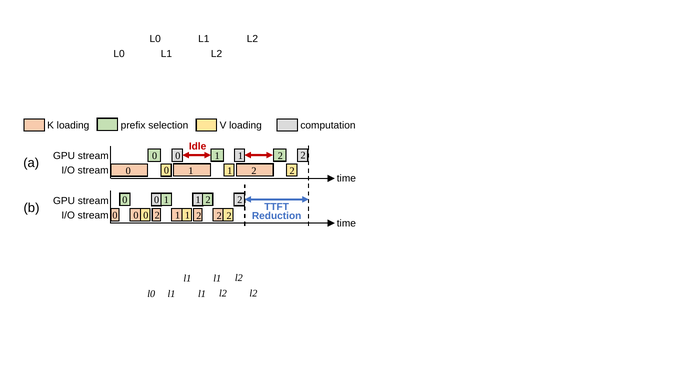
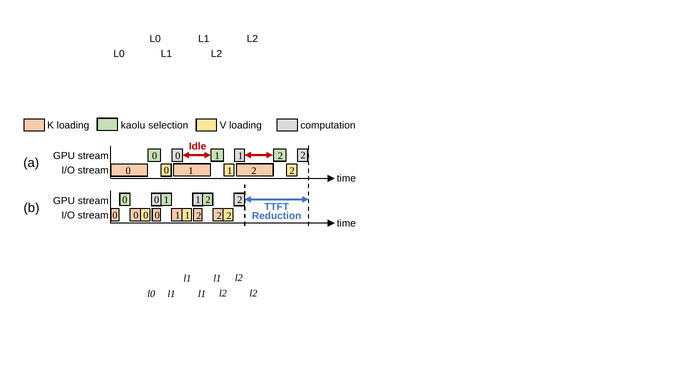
prefix: prefix -> kaolu (133, 126)
2: 2 -> 0 (157, 215)
